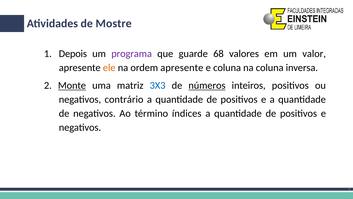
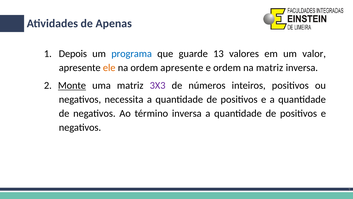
Mostre: Mostre -> Apenas (114, 23)
programa colour: purple -> blue (132, 54)
68: 68 -> 13 (218, 54)
e coluna: coluna -> ordem (227, 68)
na coluna: coluna -> matriz (270, 68)
3X3 colour: blue -> purple (158, 85)
números underline: present -> none (207, 85)
contrário: contrário -> necessita (124, 99)
término índices: índices -> inversa (187, 113)
